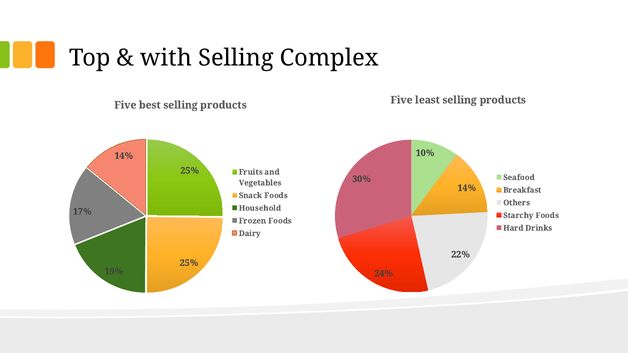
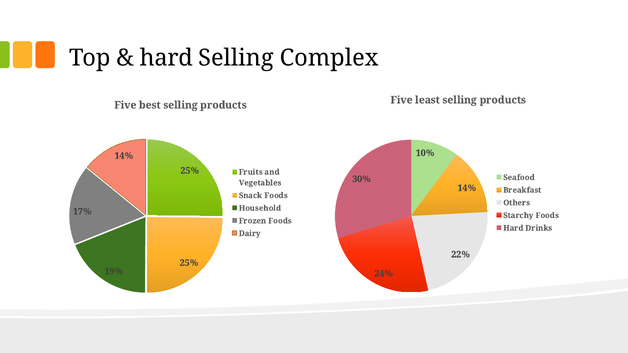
with: with -> hard (166, 58)
